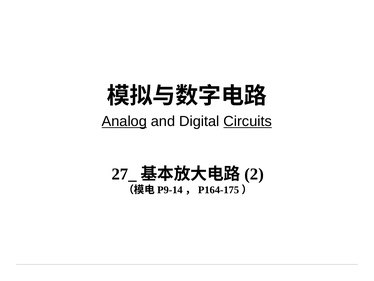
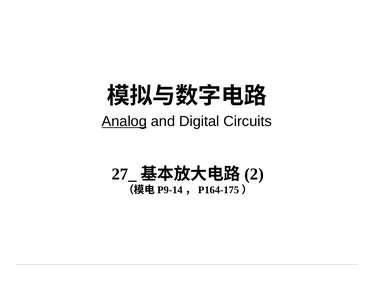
Circuits underline: present -> none (248, 121)
